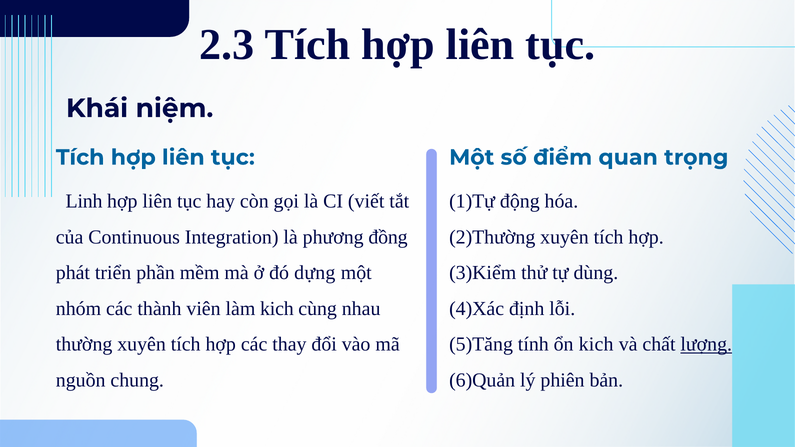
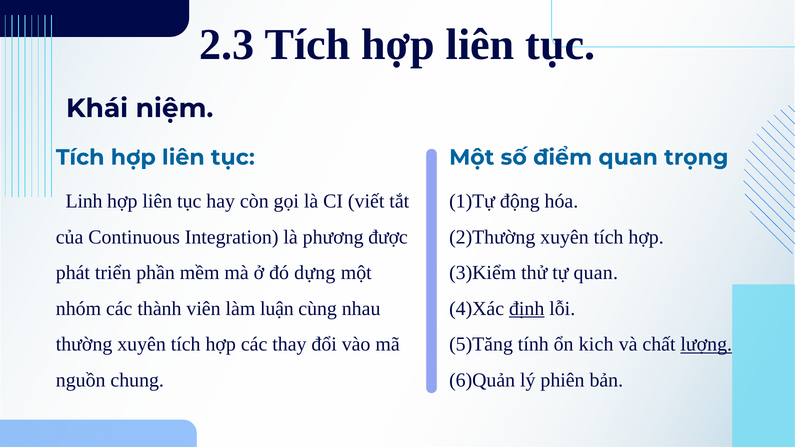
đồng: đồng -> được (388, 237)
tự dùng: dùng -> quan (596, 273)
làm kich: kich -> luận (277, 309)
định underline: none -> present (527, 309)
